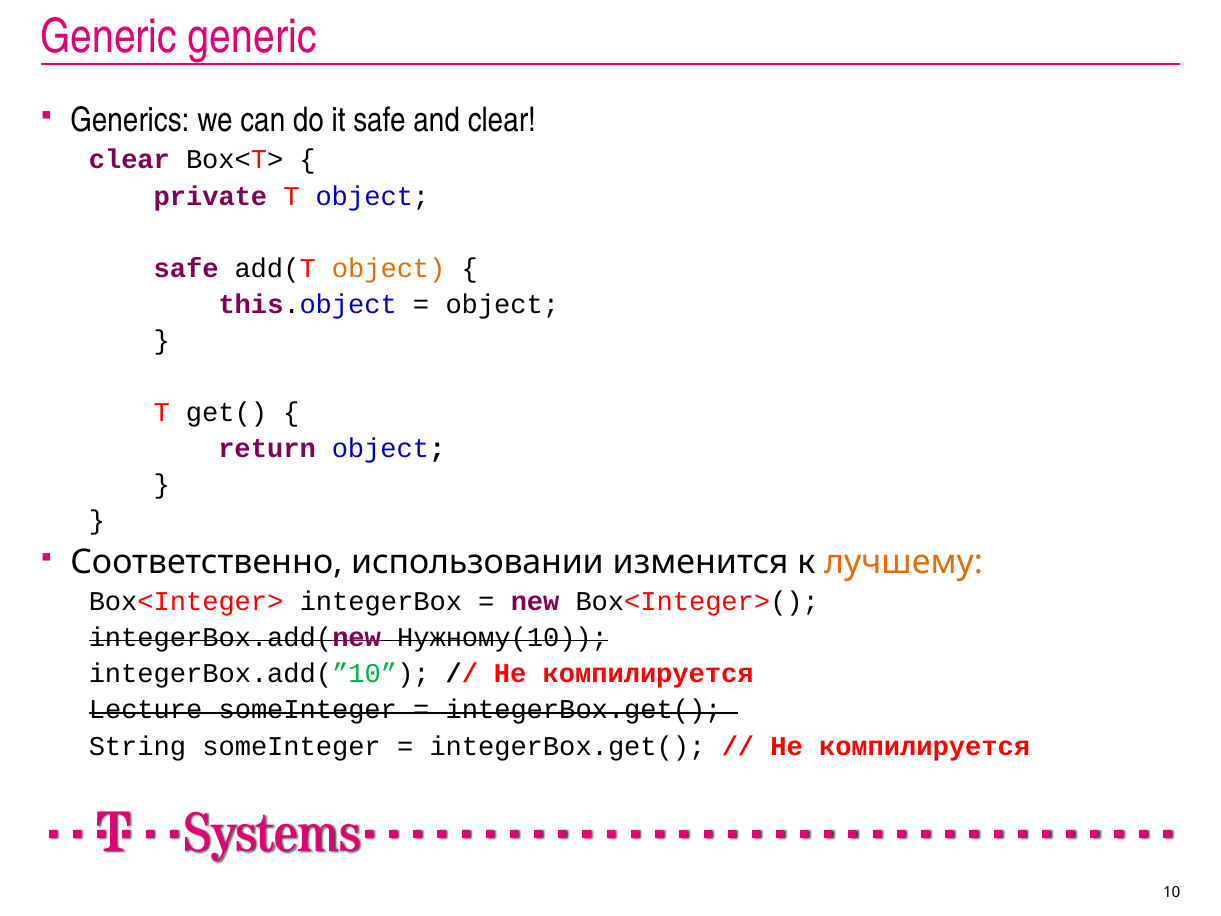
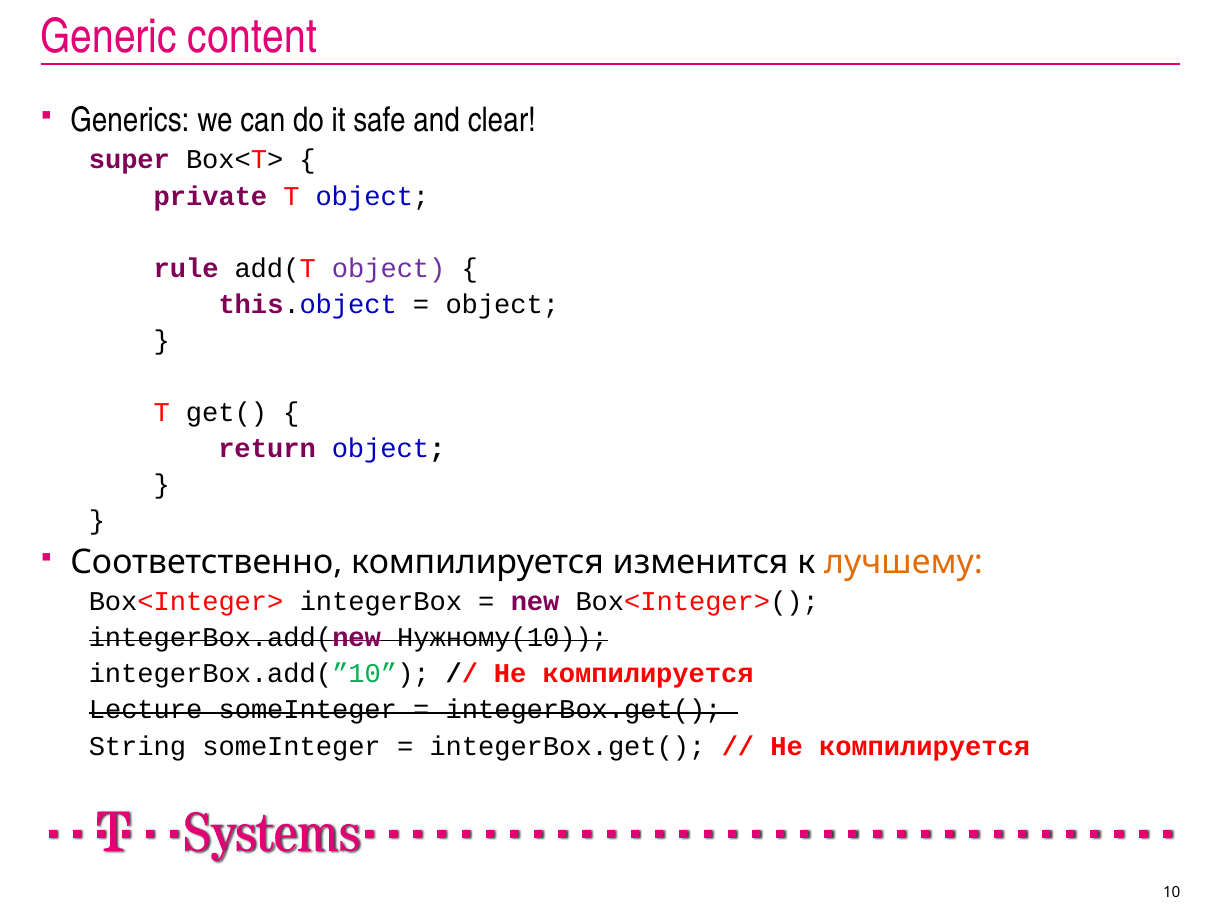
Generic generic: generic -> content (252, 37)
clear: clear -> super (129, 160)
safe: safe -> rule (186, 268)
object colour: orange -> purple (389, 268)
Соответственно использовании: использовании -> компилируется (478, 562)
